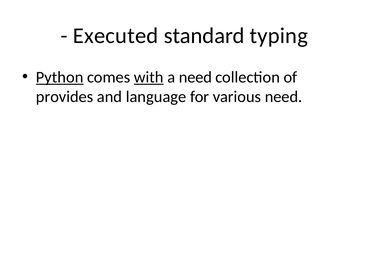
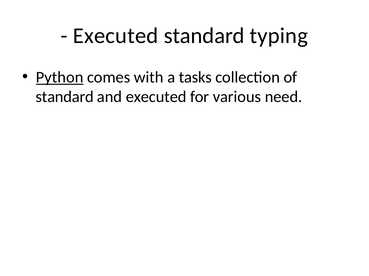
with underline: present -> none (149, 77)
a need: need -> tasks (195, 77)
provides: provides -> standard (65, 97)
and language: language -> executed (156, 97)
